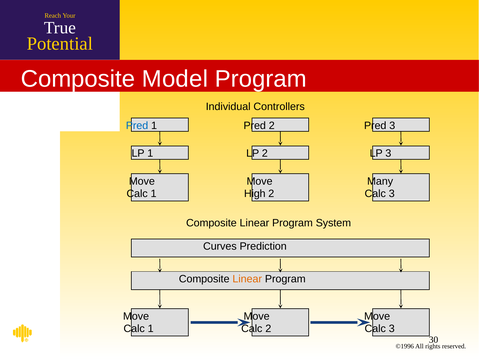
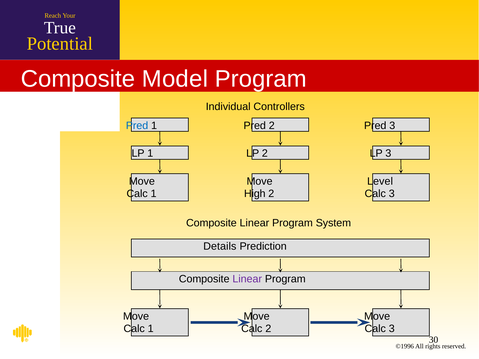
Many: Many -> Level (380, 182)
Curves: Curves -> Details (220, 247)
Linear colour: orange -> purple (247, 279)
